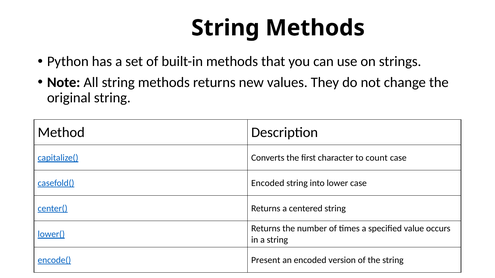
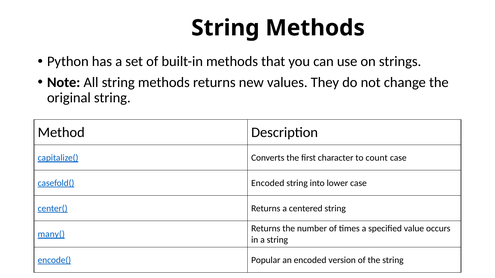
lower(: lower( -> many( (51, 235)
Present: Present -> Popular (266, 260)
